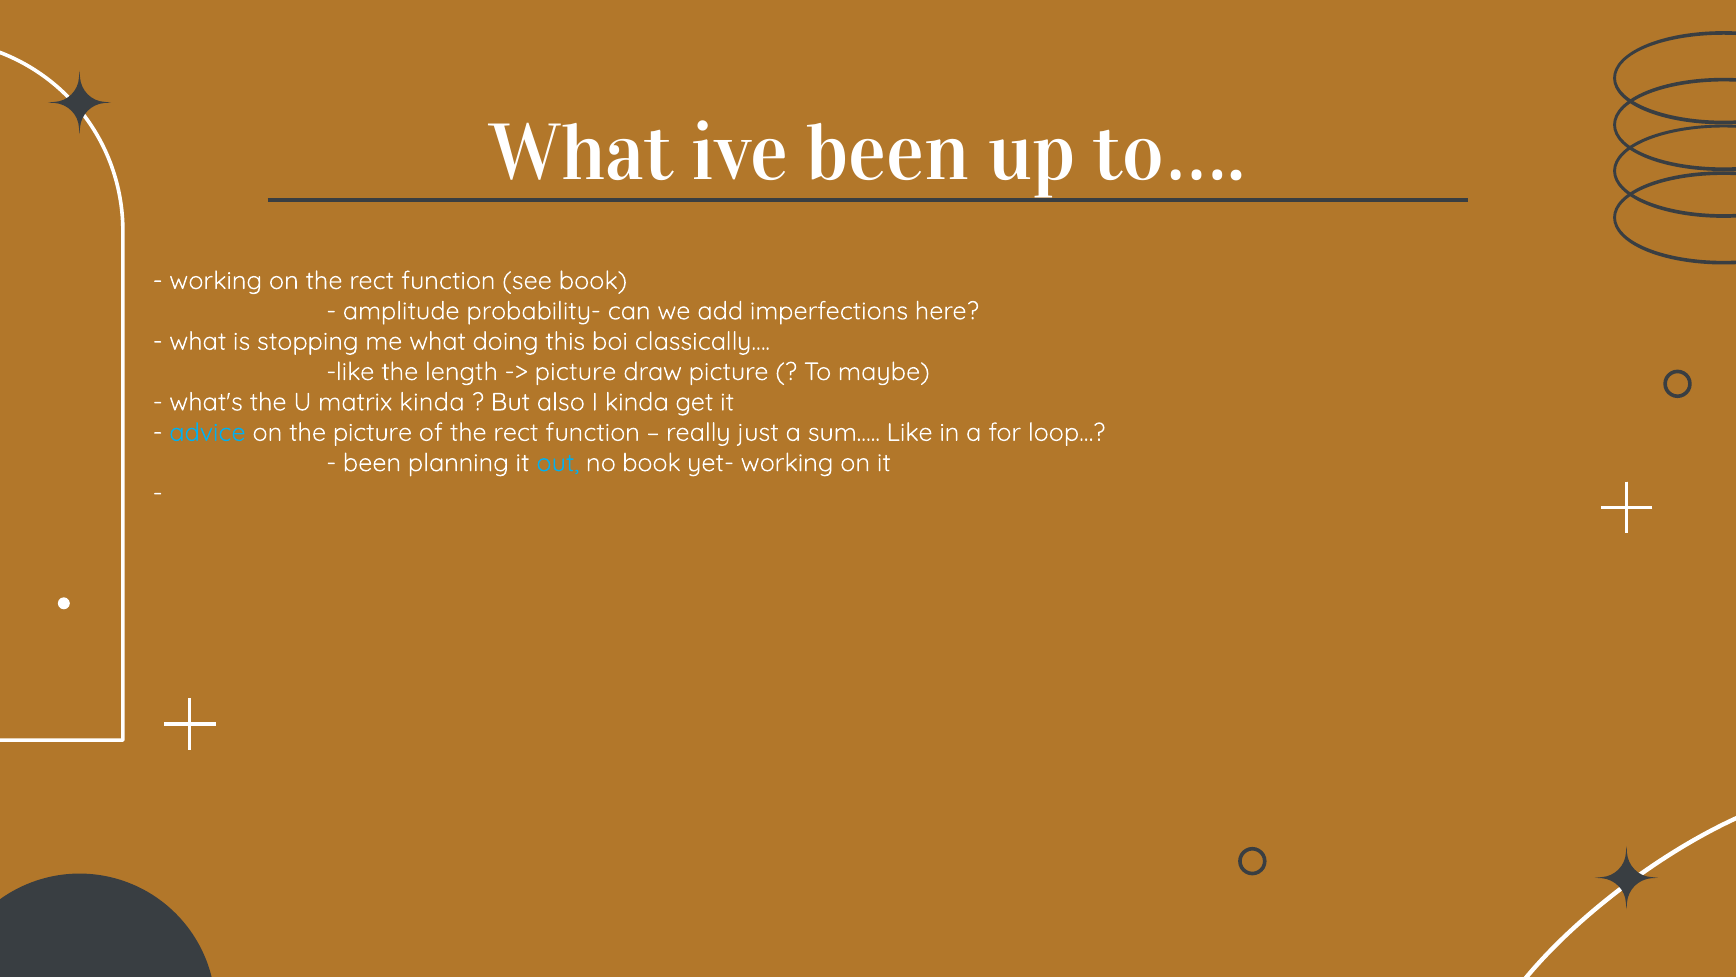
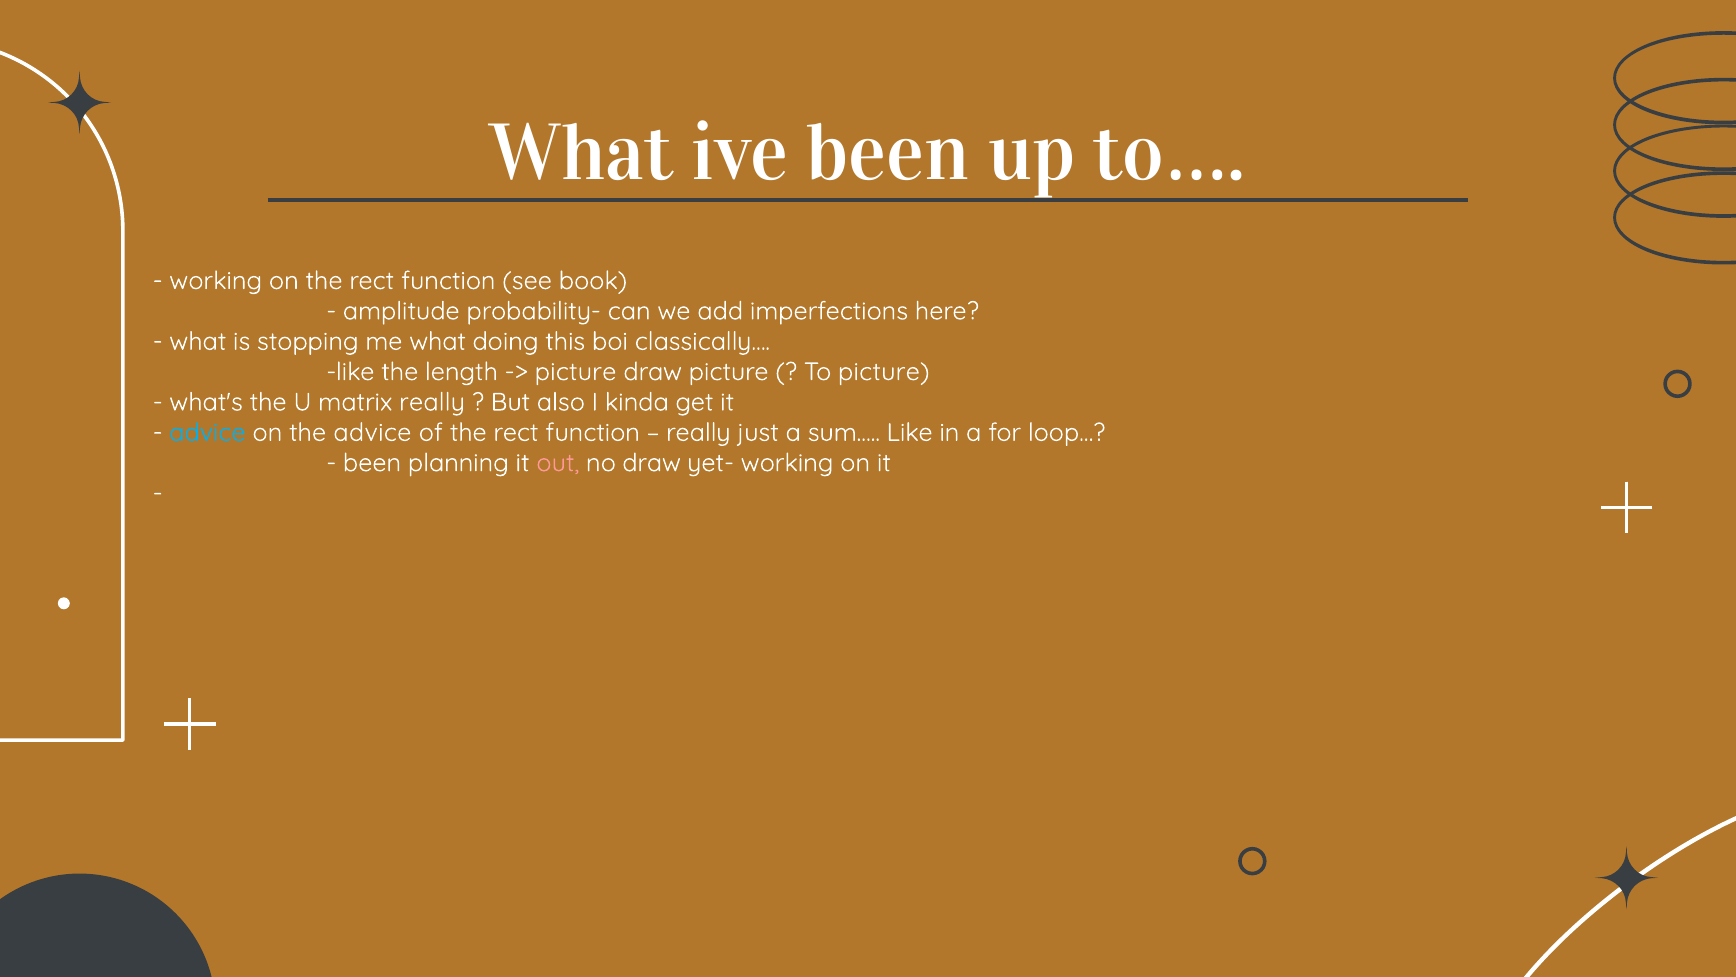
To maybe: maybe -> picture (884, 372)
matrix kinda: kinda -> really (432, 402)
the picture: picture -> advice (372, 432)
out colour: light blue -> pink (558, 463)
no book: book -> draw (652, 463)
